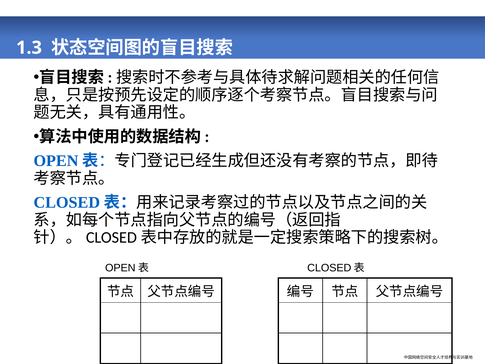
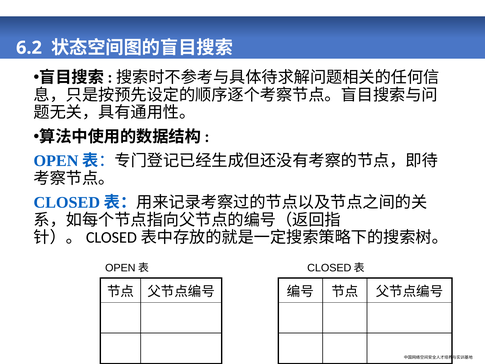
1.3: 1.3 -> 6.2 (29, 48)
